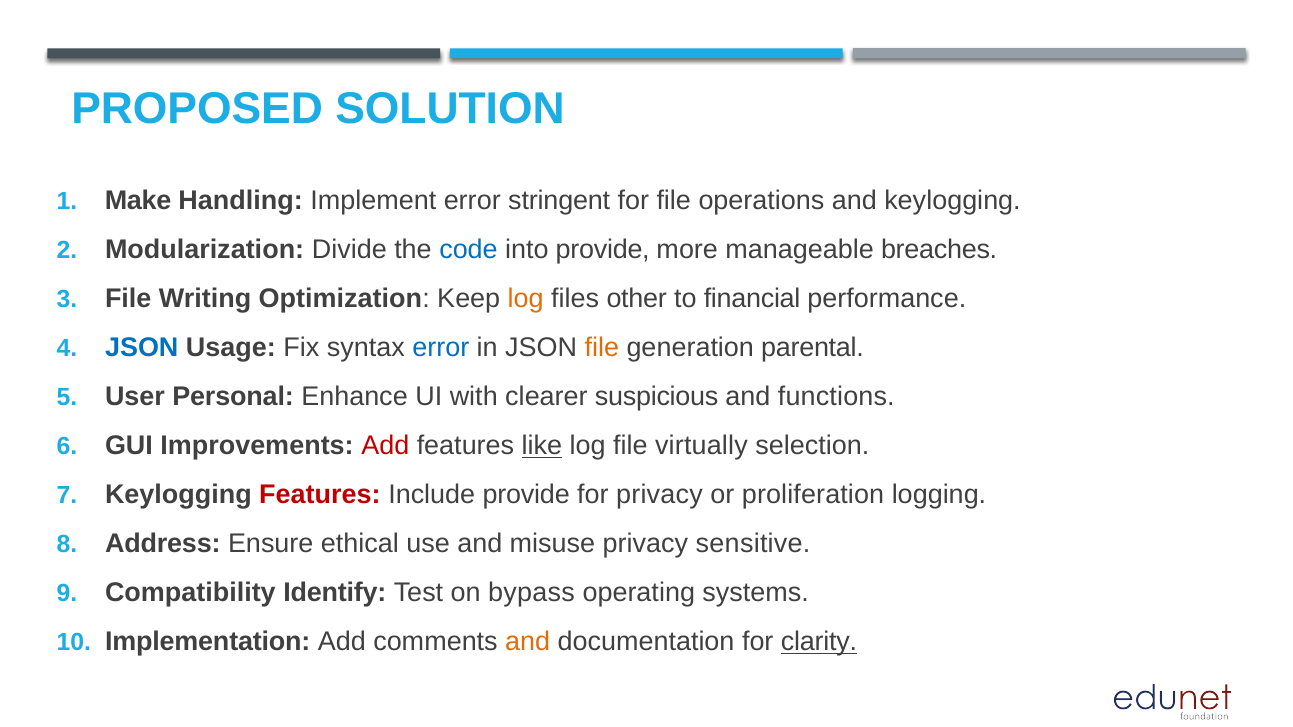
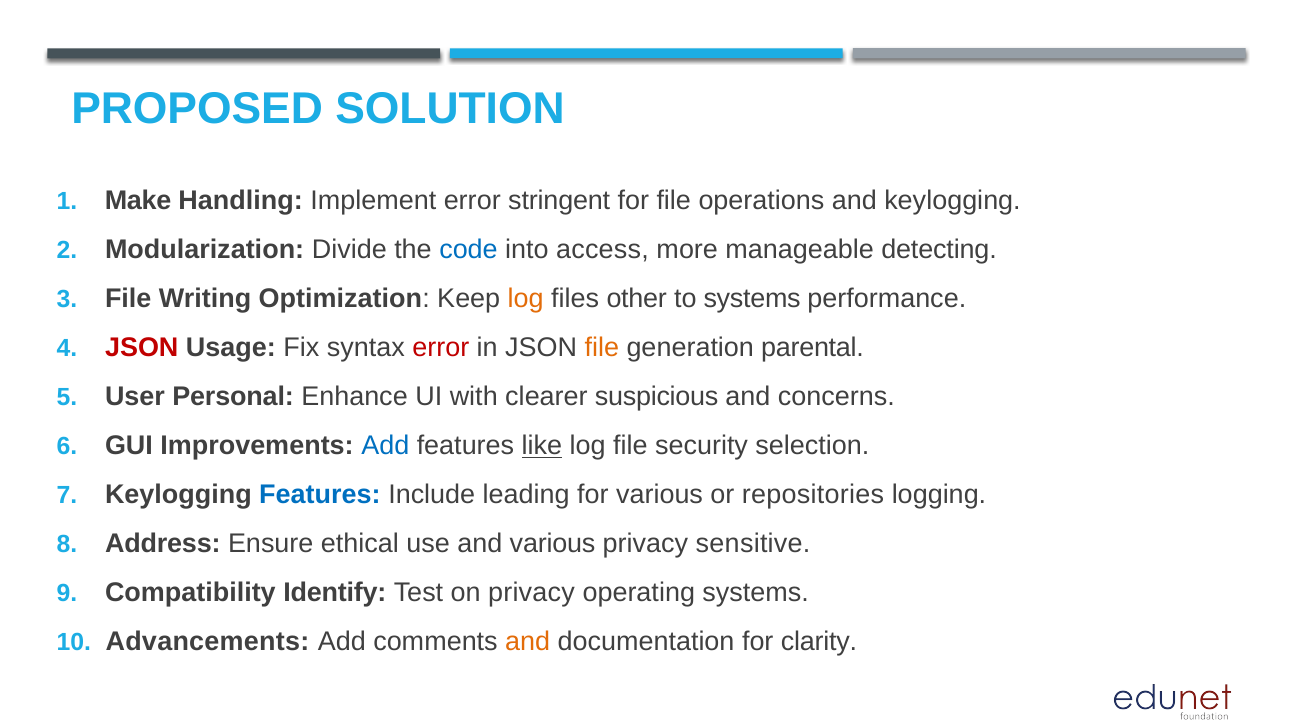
into provide: provide -> access (602, 250)
breaches: breaches -> detecting (939, 250)
to financial: financial -> systems (752, 299)
JSON colour: blue -> red (142, 348)
error colour: blue -> red (441, 348)
functions: functions -> concerns (836, 397)
Add colour: red -> blue (385, 446)
virtually: virtually -> security (701, 446)
Features colour: red -> blue (320, 495)
Include provide: provide -> leading (526, 495)
for privacy: privacy -> various (660, 495)
proliferation: proliferation -> repositories (813, 495)
and misuse: misuse -> various (553, 544)
on bypass: bypass -> privacy (531, 593)
Implementation: Implementation -> Advancements (207, 642)
clarity underline: present -> none (819, 642)
